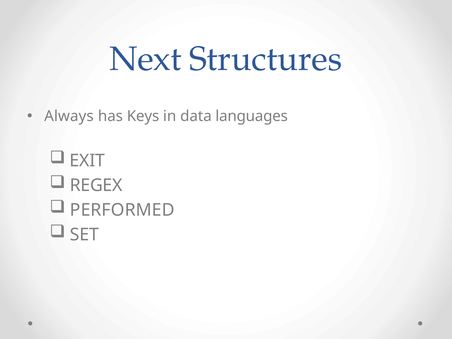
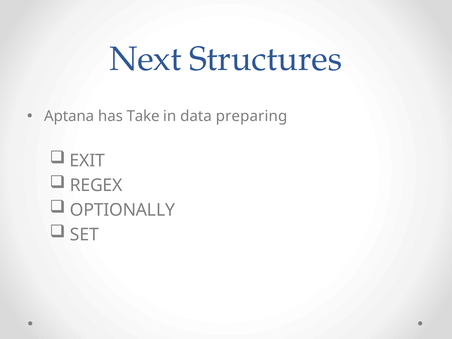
Always: Always -> Aptana (69, 116)
Keys: Keys -> Take (143, 116)
languages: languages -> preparing (251, 116)
PERFORMED: PERFORMED -> OPTIONALLY (122, 210)
